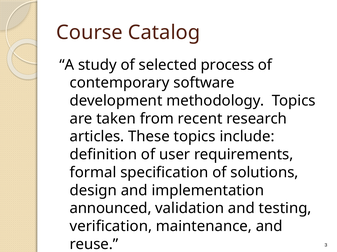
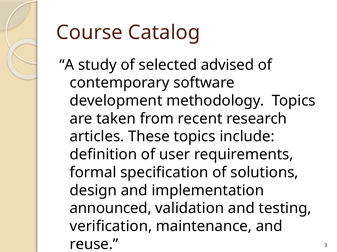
process: process -> advised (227, 65)
